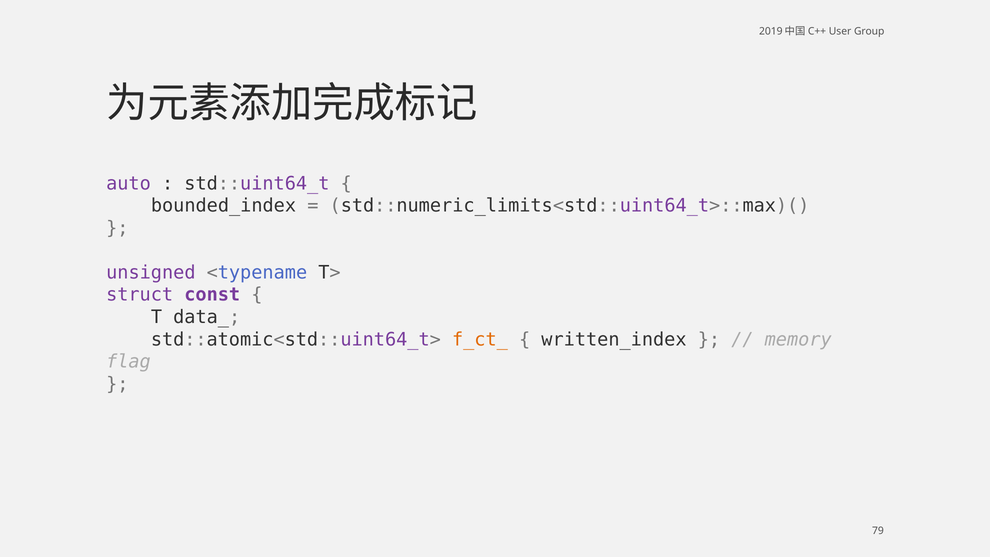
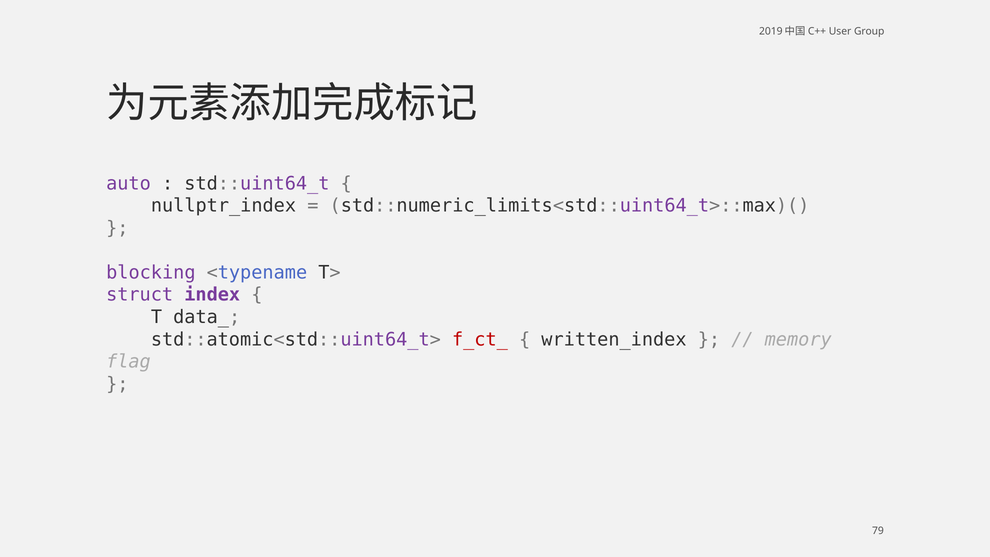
bounded_index: bounded_index -> nullptr_index (223, 206)
unsigned: unsigned -> blocking (151, 273)
const: const -> index (212, 295)
f_ct_ colour: orange -> red (480, 339)
